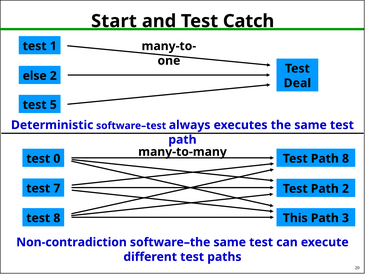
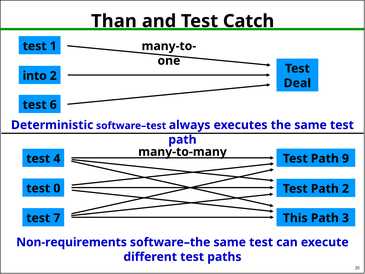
Start: Start -> Than (114, 21)
else: else -> into (35, 76)
5: 5 -> 6 (53, 105)
Path 8: 8 -> 9 (345, 158)
0: 0 -> 4 (57, 159)
7: 7 -> 0 (57, 188)
test 8: 8 -> 7 (57, 218)
Non-contradiction: Non-contradiction -> Non-requirements (72, 242)
